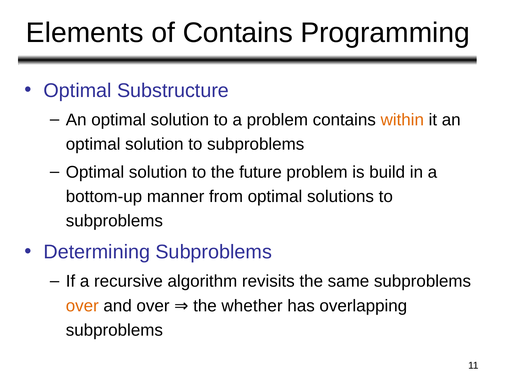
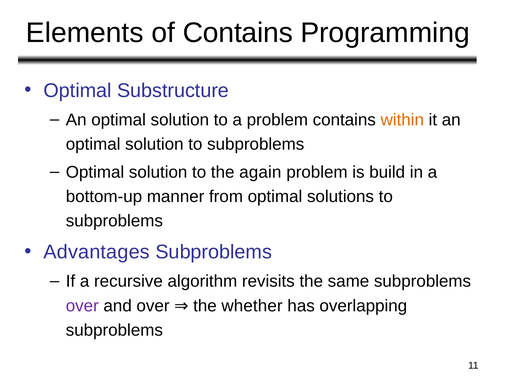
future: future -> again (260, 172)
Determining: Determining -> Advantages (97, 252)
over colour: orange -> purple (82, 306)
